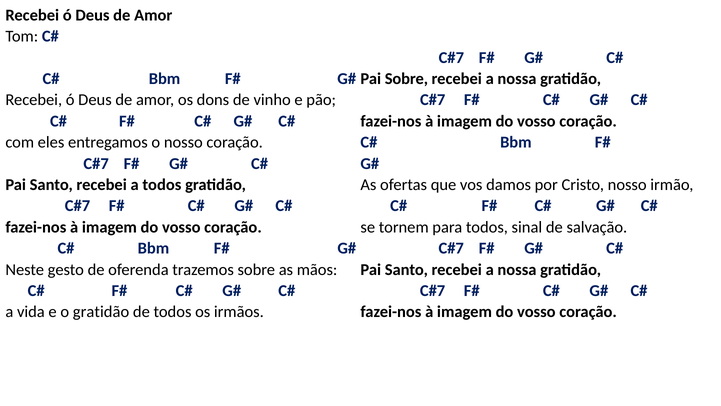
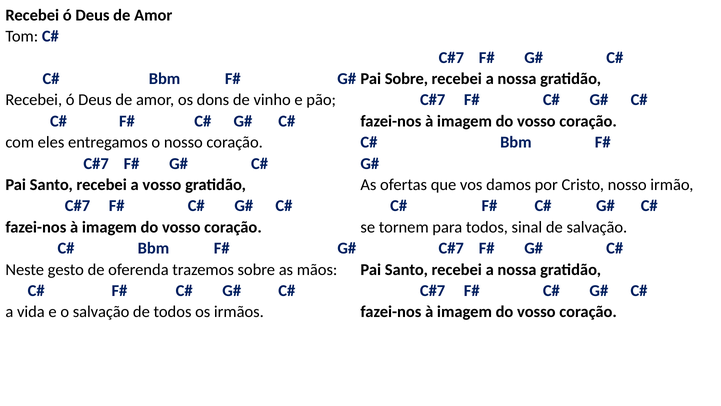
a todos: todos -> vosso (162, 185)
o gratidão: gratidão -> salvação (101, 312)
